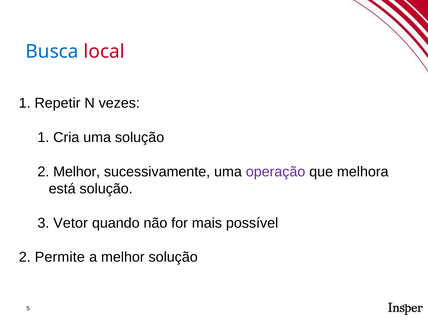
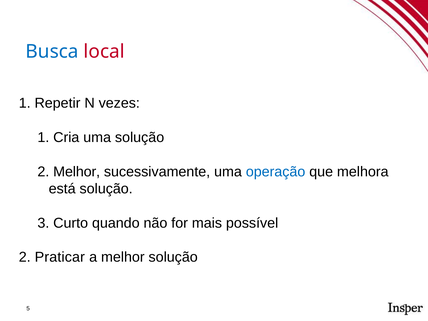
operação colour: purple -> blue (276, 172)
Vetor: Vetor -> Curto (71, 223)
Permite: Permite -> Praticar (60, 257)
